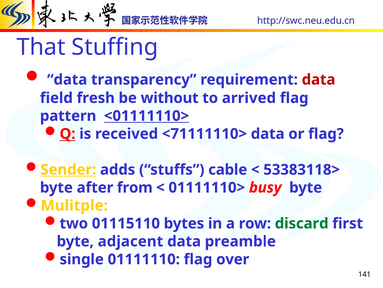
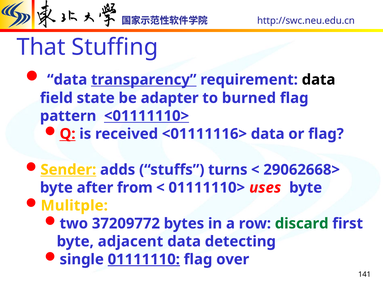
transparency underline: none -> present (144, 79)
data colour: red -> black (319, 79)
fresh: fresh -> state (96, 98)
without: without -> adapter (170, 98)
arrived: arrived -> burned (249, 98)
<71111110>: <71111110> -> <01111116> (204, 134)
cable: cable -> turns (228, 169)
53383118>: 53383118> -> 29062668> (302, 169)
busy: busy -> uses (265, 187)
01115110: 01115110 -> 37209772 (126, 223)
preamble: preamble -> detecting (240, 241)
01111110 underline: none -> present (144, 259)
